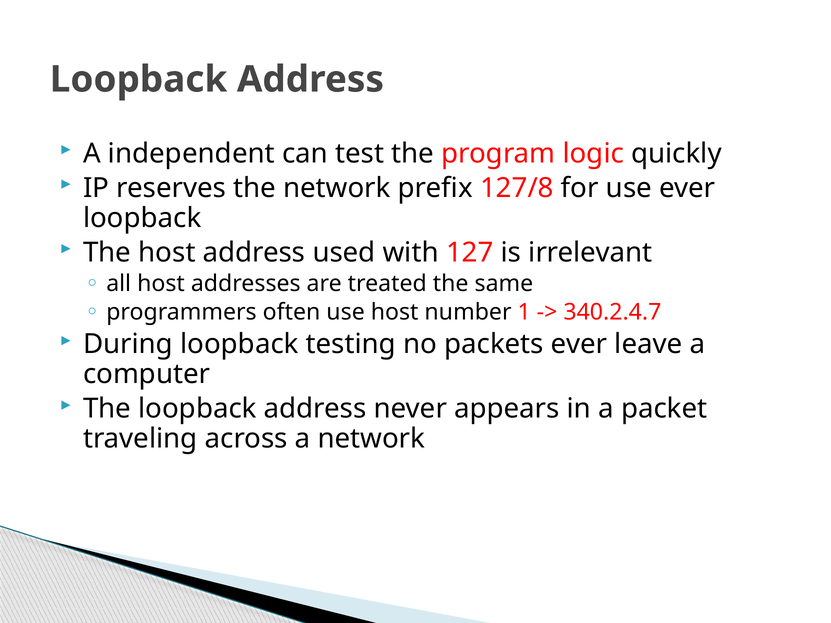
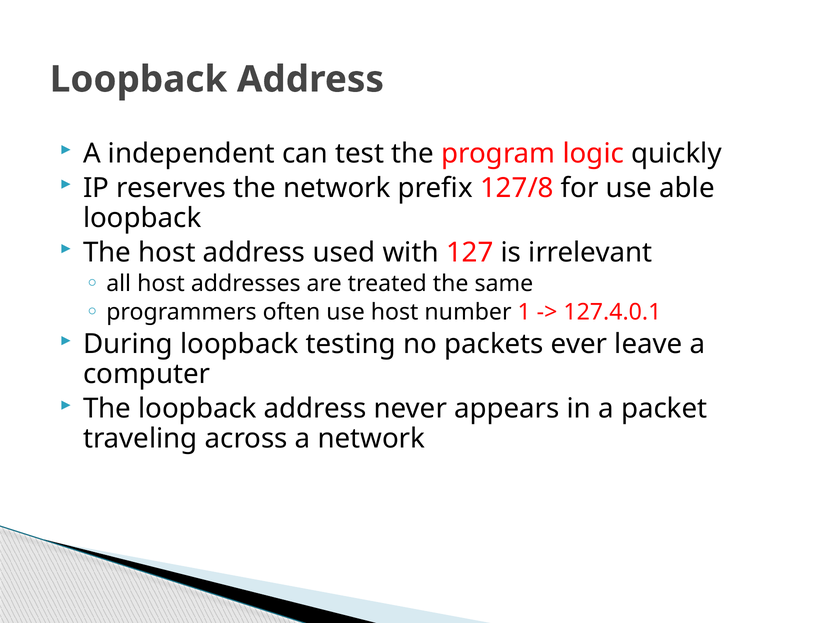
use ever: ever -> able (687, 188)
340.2.4.7: 340.2.4.7 -> 127.4.0.1 (612, 312)
